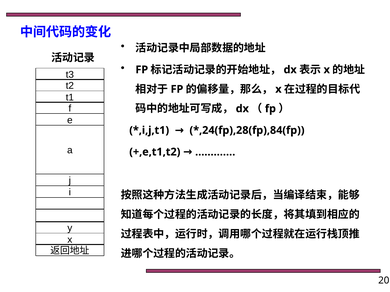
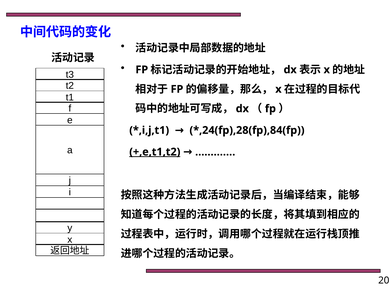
+,e,t1,t2 underline: none -> present (155, 152)
